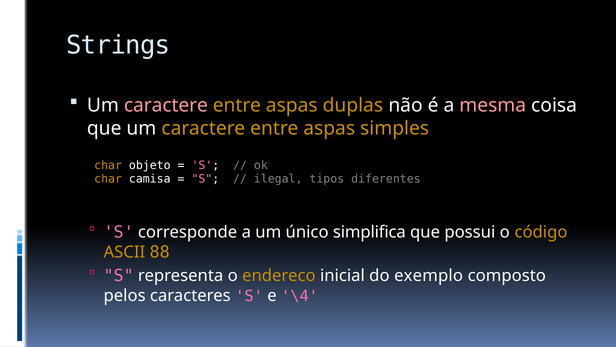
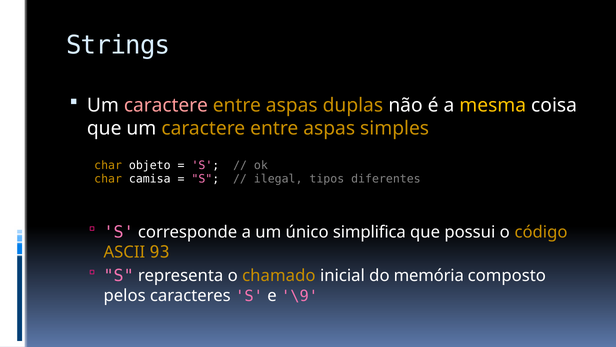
mesma colour: pink -> yellow (493, 105)
88: 88 -> 93 (160, 252)
endereco: endereco -> chamado (279, 275)
exemplo: exemplo -> memória (429, 275)
\4: \4 -> \9 (300, 296)
